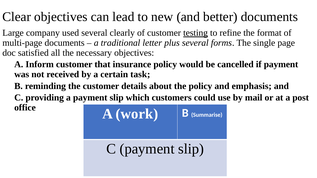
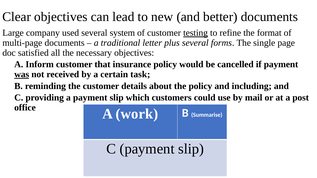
clearly: clearly -> system (122, 33)
was underline: none -> present (22, 75)
emphasis: emphasis -> including (252, 86)
